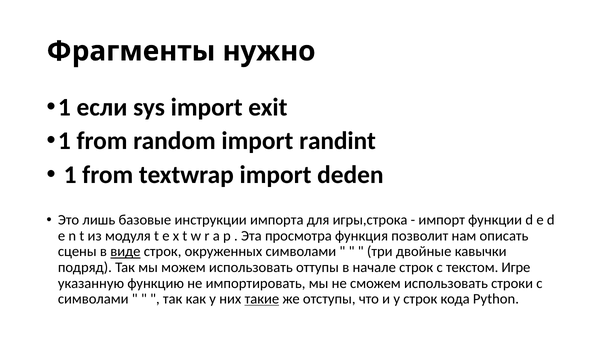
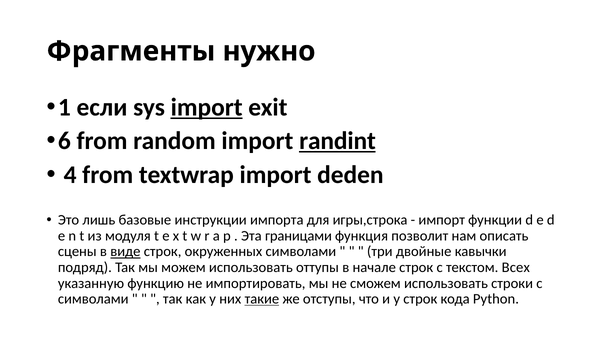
import underline: none -> present (207, 107)
1: 1 -> 6 (64, 141)
randint underline: none -> present (338, 141)
1: 1 -> 4 (70, 175)
просмотра: просмотра -> границами (298, 236)
Игре: Игре -> Всех (516, 268)
